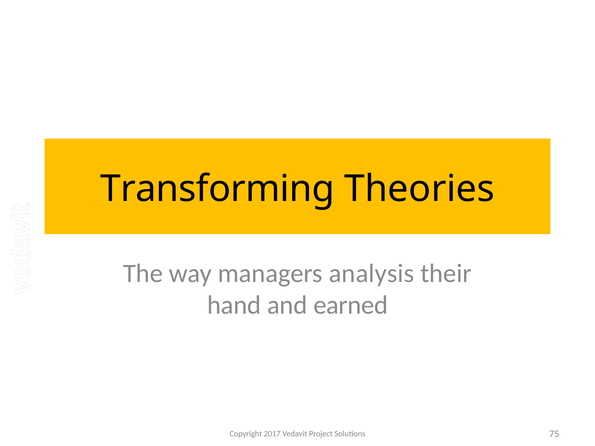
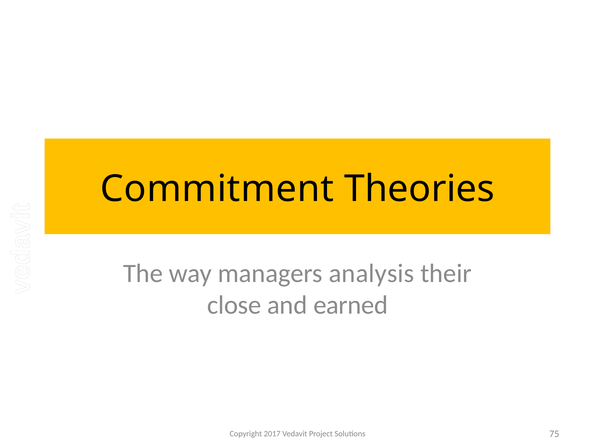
Transforming: Transforming -> Commitment (217, 189)
hand: hand -> close (234, 305)
